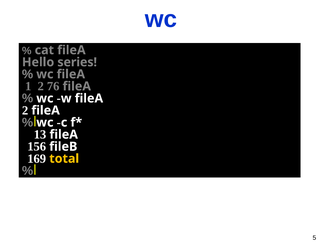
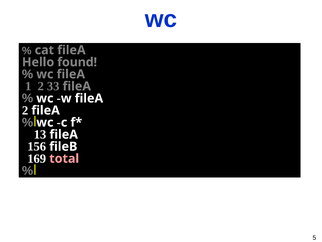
series: series -> found (77, 62)
76: 76 -> 33 (53, 86)
total colour: yellow -> pink (64, 158)
